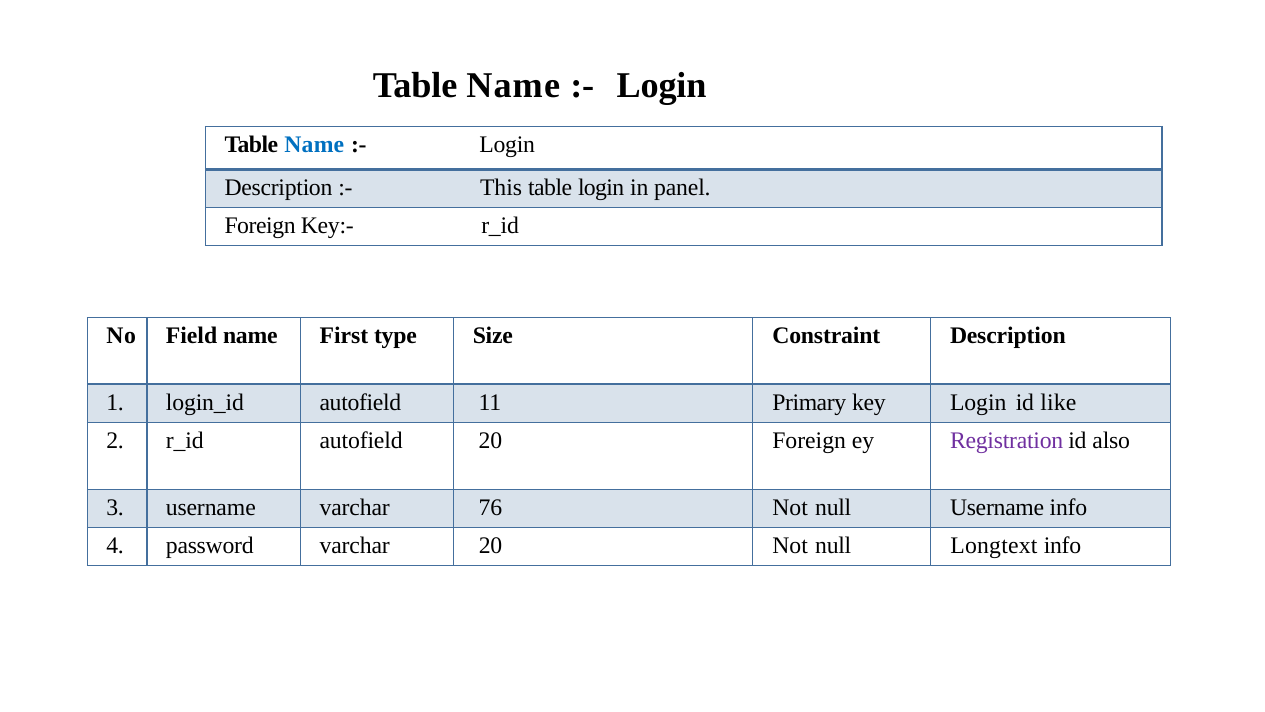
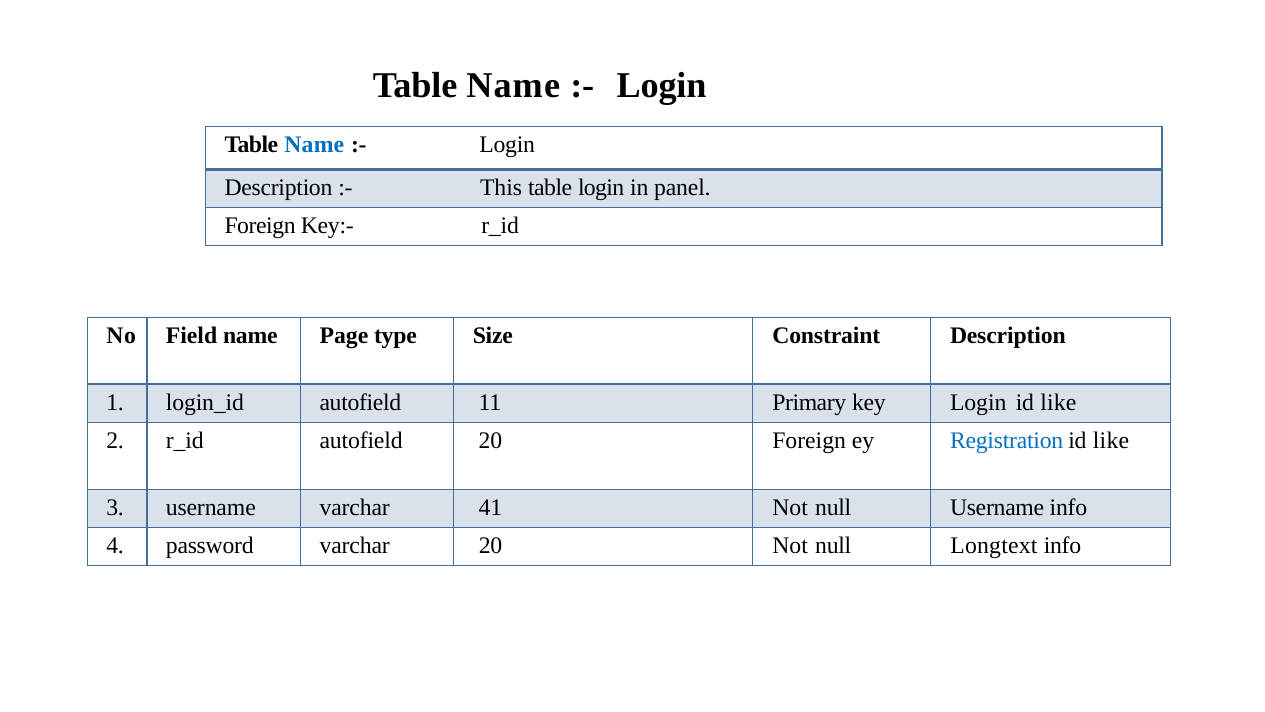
First: First -> Page (344, 336)
Registration colour: purple -> blue (1007, 440)
also: also -> like (1111, 440)
76: 76 -> 41 (491, 507)
